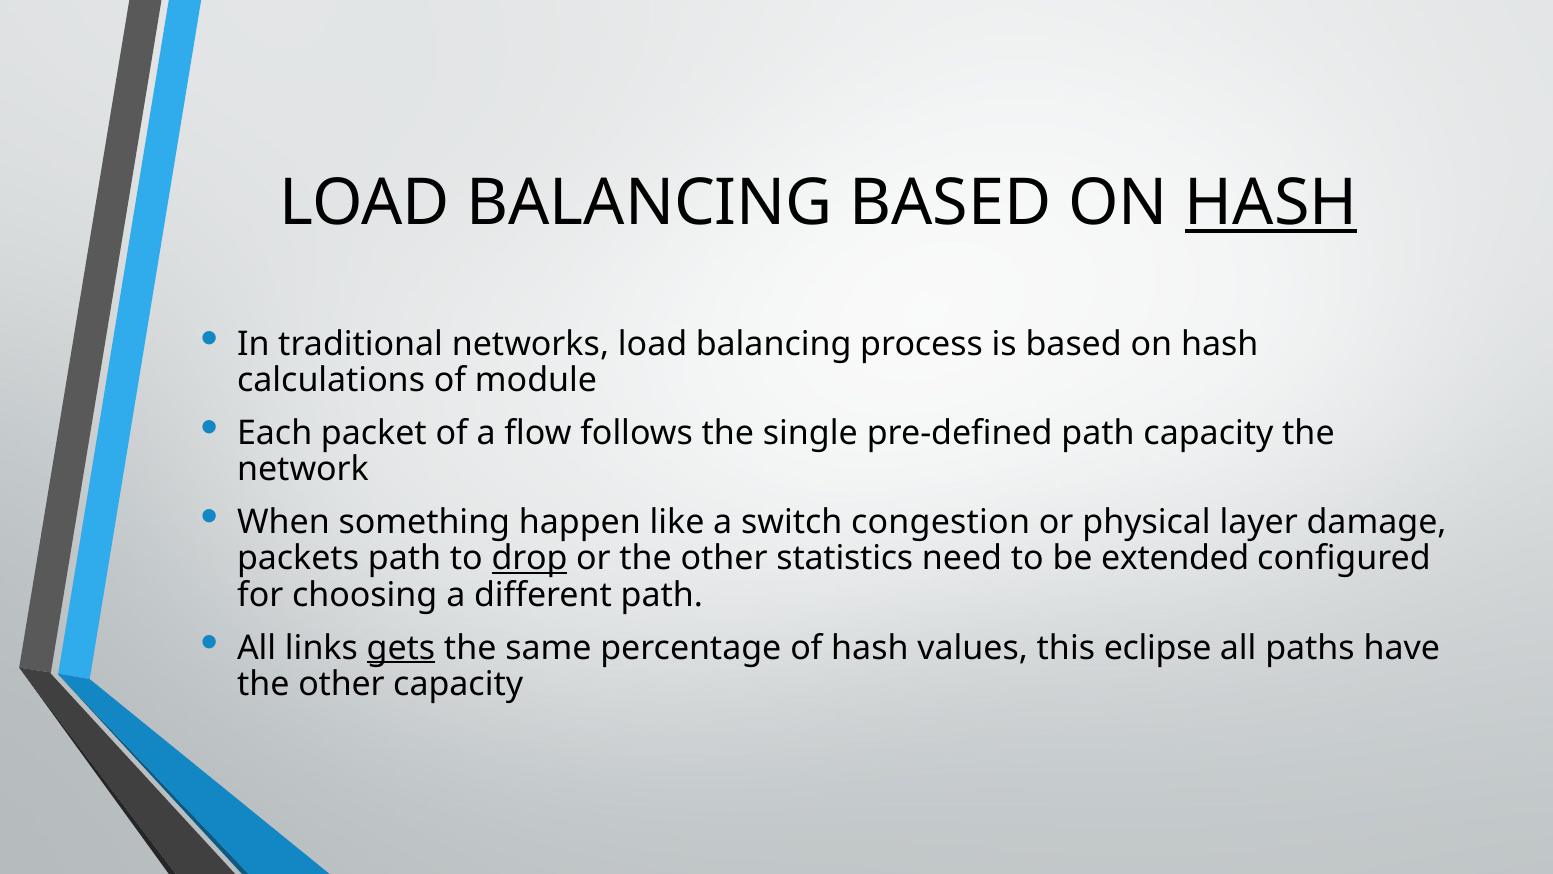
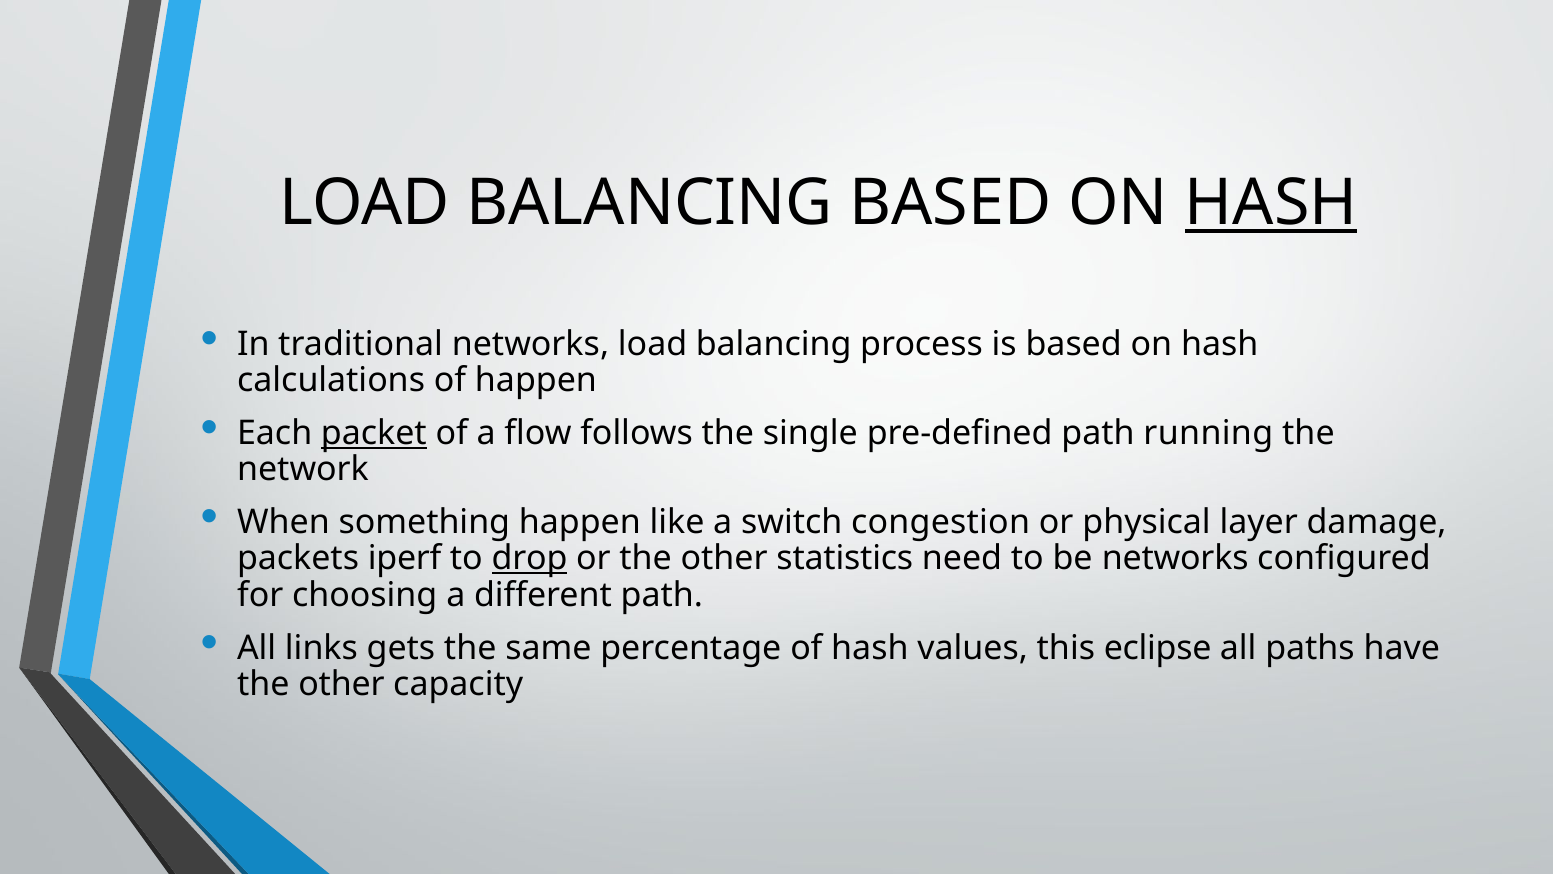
of module: module -> happen (536, 380)
packet underline: none -> present (374, 433)
path capacity: capacity -> running (1208, 433)
packets path: path -> iperf (405, 558)
be extended: extended -> networks (1175, 558)
gets underline: present -> none (401, 648)
